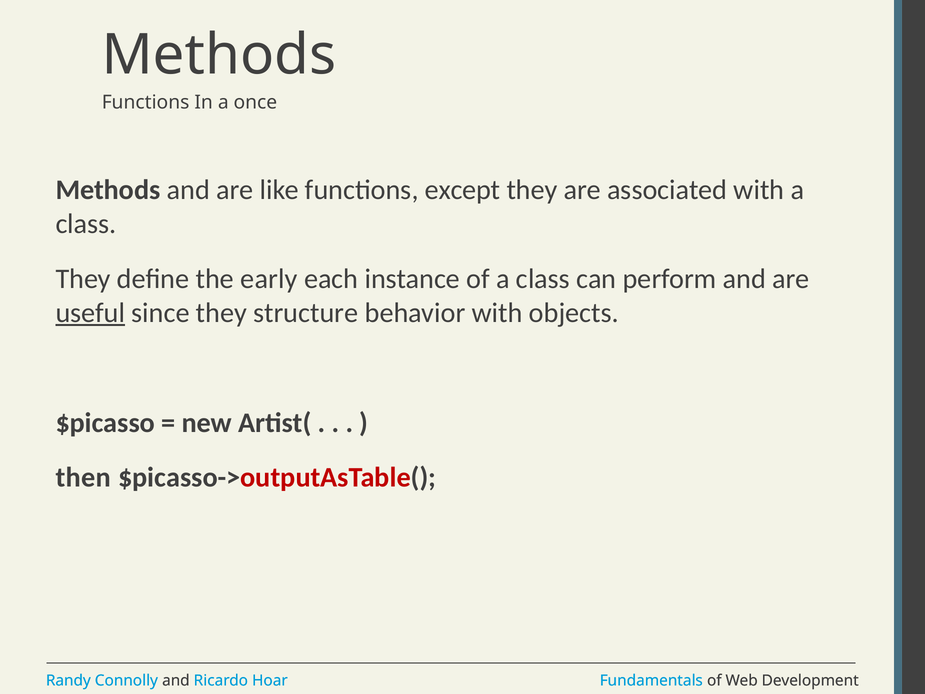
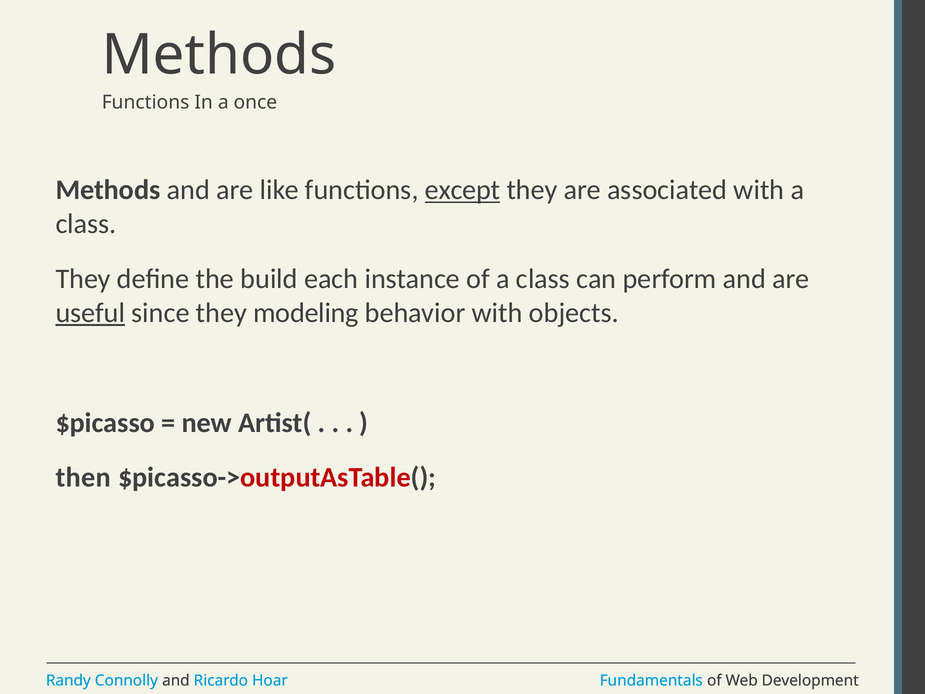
except underline: none -> present (463, 190)
early: early -> build (269, 279)
structure: structure -> modeling (306, 313)
